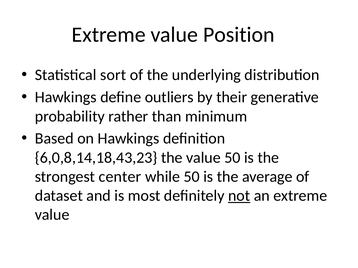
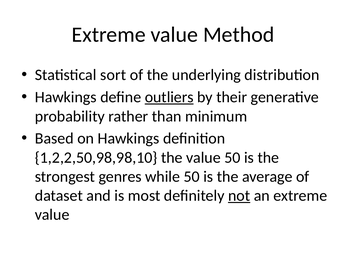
Position: Position -> Method (239, 35)
outliers underline: none -> present (169, 97)
6,0,8,14,18,43,23: 6,0,8,14,18,43,23 -> 1,2,2,50,98,98,10 (96, 158)
center: center -> genres (120, 177)
